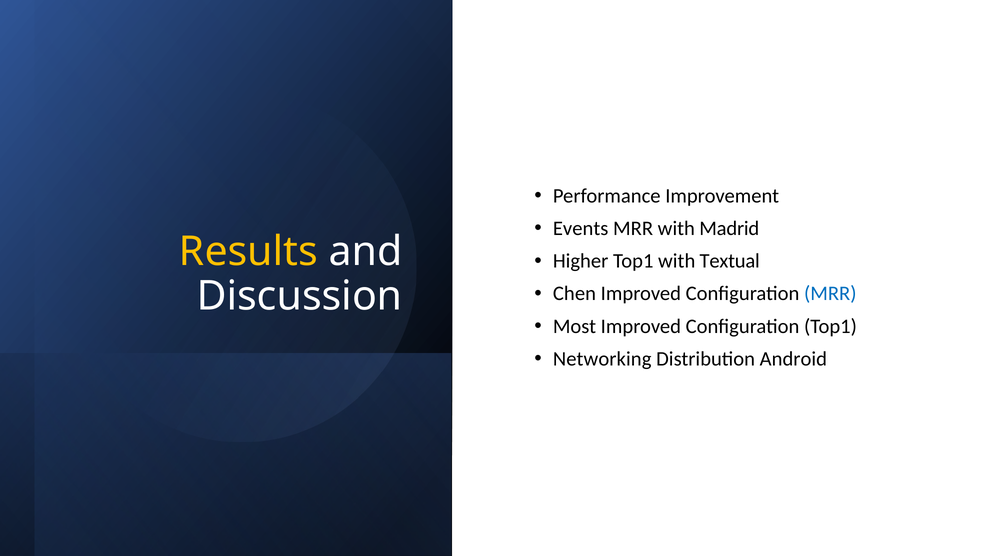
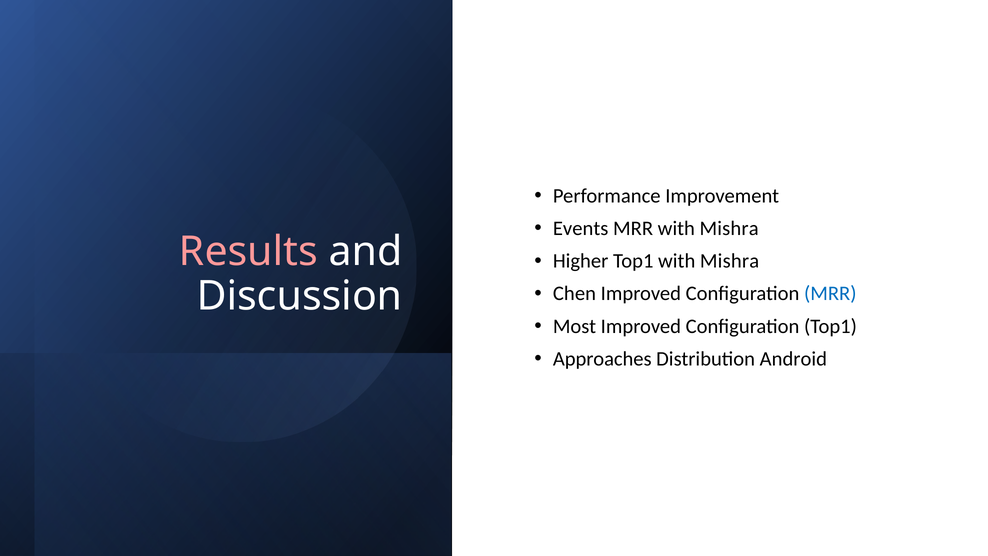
MRR with Madrid: Madrid -> Mishra (729, 228)
Results colour: yellow -> pink (248, 251)
Top1 with Textual: Textual -> Mishra (730, 261)
Networking: Networking -> Approaches (602, 359)
